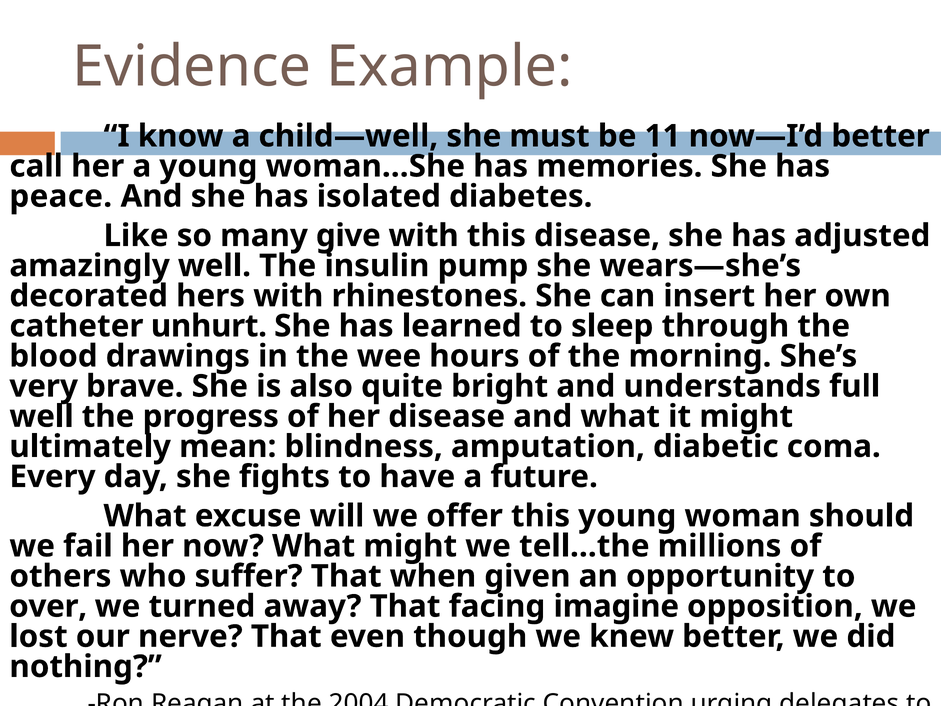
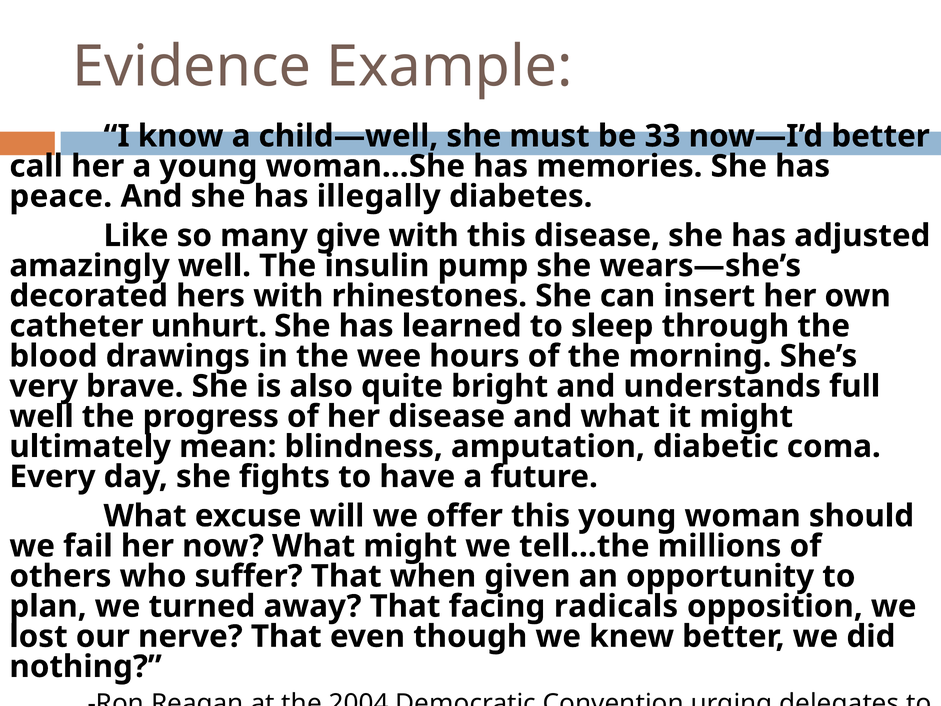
11: 11 -> 33 (663, 136)
isolated: isolated -> illegally (379, 196)
over: over -> plan (48, 606)
imagine: imagine -> radicals (616, 606)
